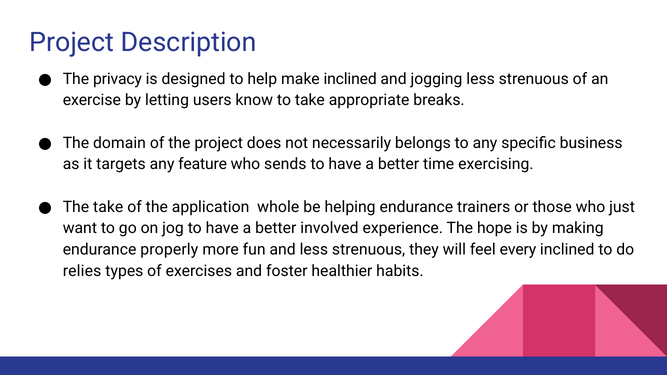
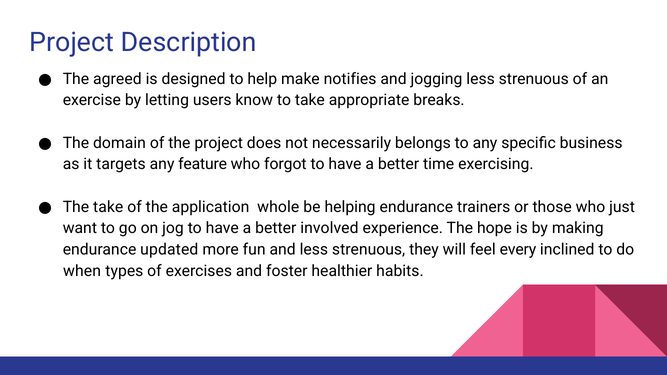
privacy: privacy -> agreed (117, 79)
make inclined: inclined -> notifies (350, 79)
sends: sends -> forgot (285, 164)
properly: properly -> updated (169, 250)
relies: relies -> when (82, 271)
